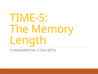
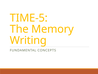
Length: Length -> Writing (28, 40)
